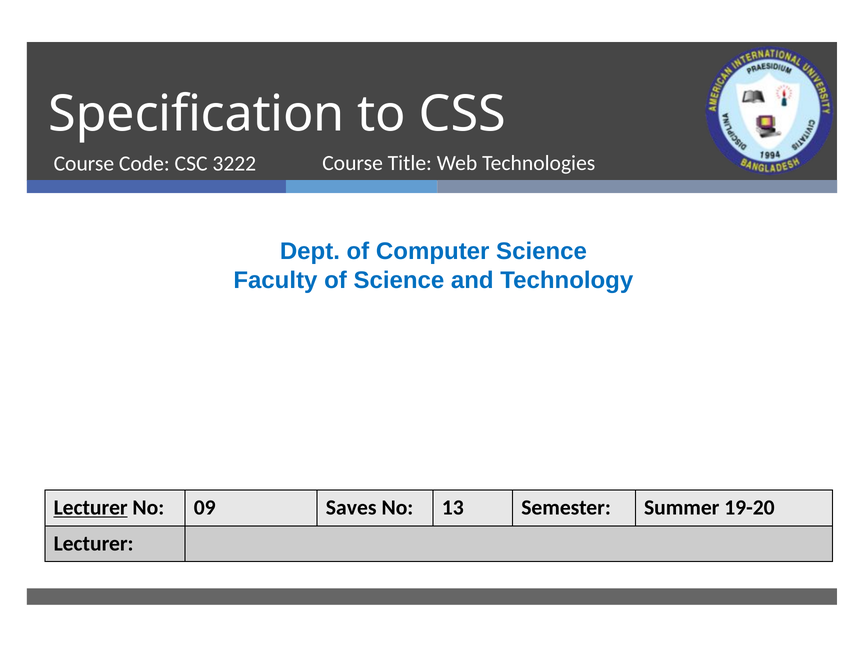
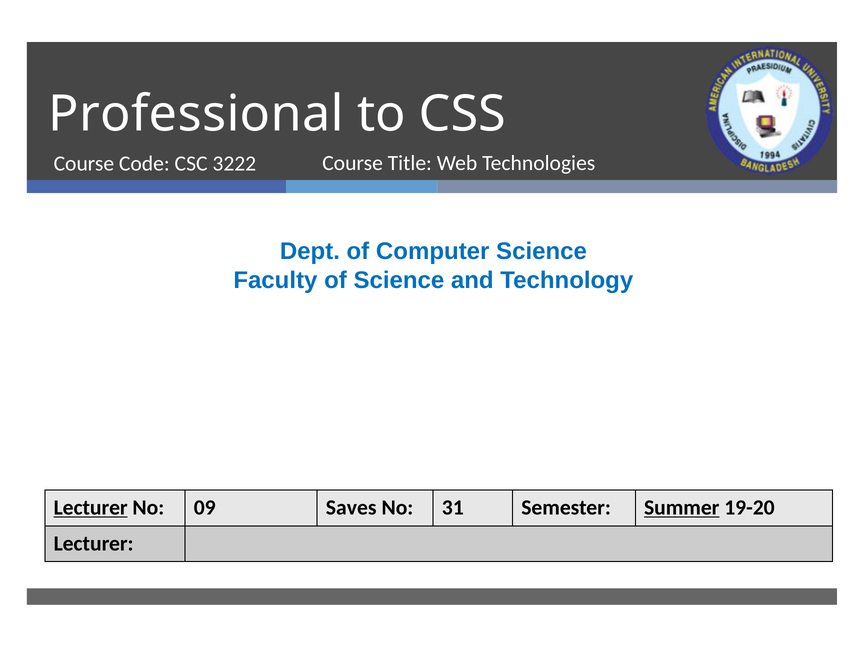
Specification: Specification -> Professional (196, 114)
13: 13 -> 31 (453, 508)
Summer underline: none -> present (682, 508)
